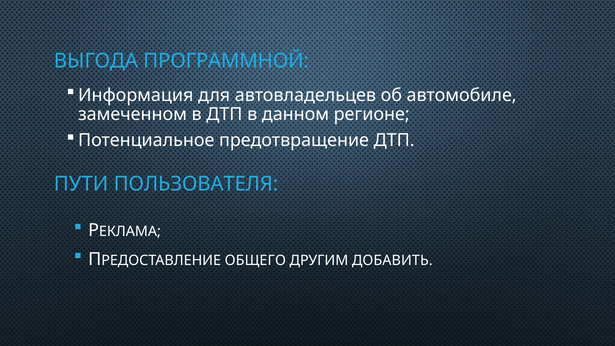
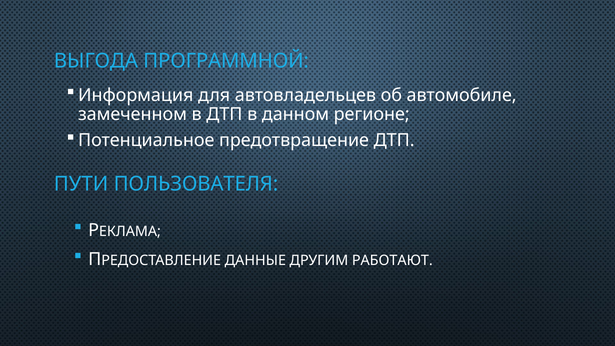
ОБЩЕГО: ОБЩЕГО -> ДАННЫЕ (255, 260)
ДОБАВИТЬ: ДОБАВИТЬ -> РАБОТАЮТ (392, 260)
